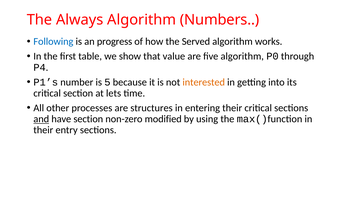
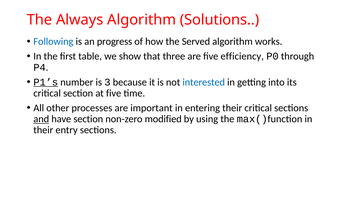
Numbers: Numbers -> Solutions (220, 20)
value: value -> three (174, 56)
five algorithm: algorithm -> efficiency (242, 56)
P1’s underline: none -> present (46, 82)
5: 5 -> 3 (107, 82)
interested colour: orange -> blue (204, 82)
at lets: lets -> five (114, 93)
structures: structures -> important (152, 108)
